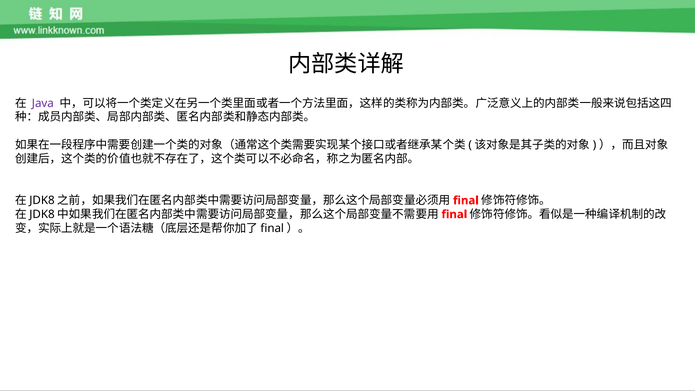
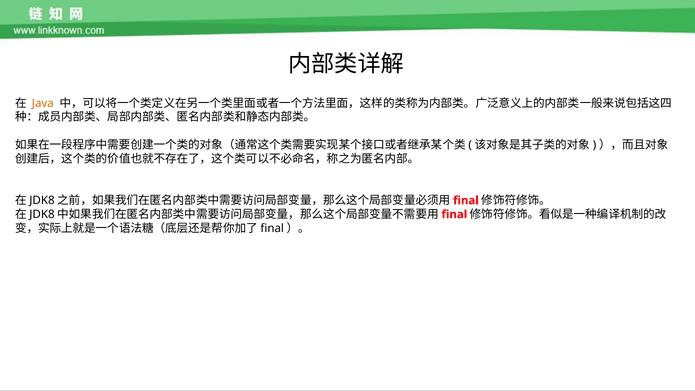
Java colour: purple -> orange (43, 103)
